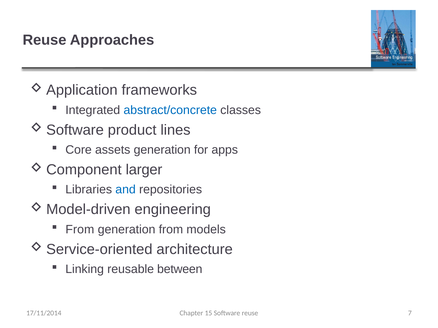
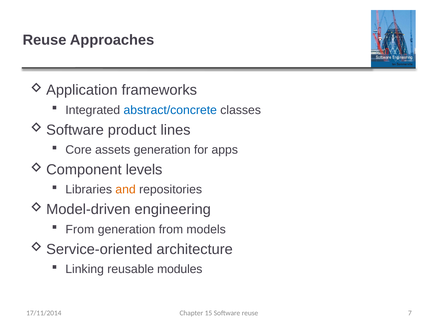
larger: larger -> levels (144, 170)
and colour: blue -> orange (126, 190)
between: between -> modules (180, 270)
